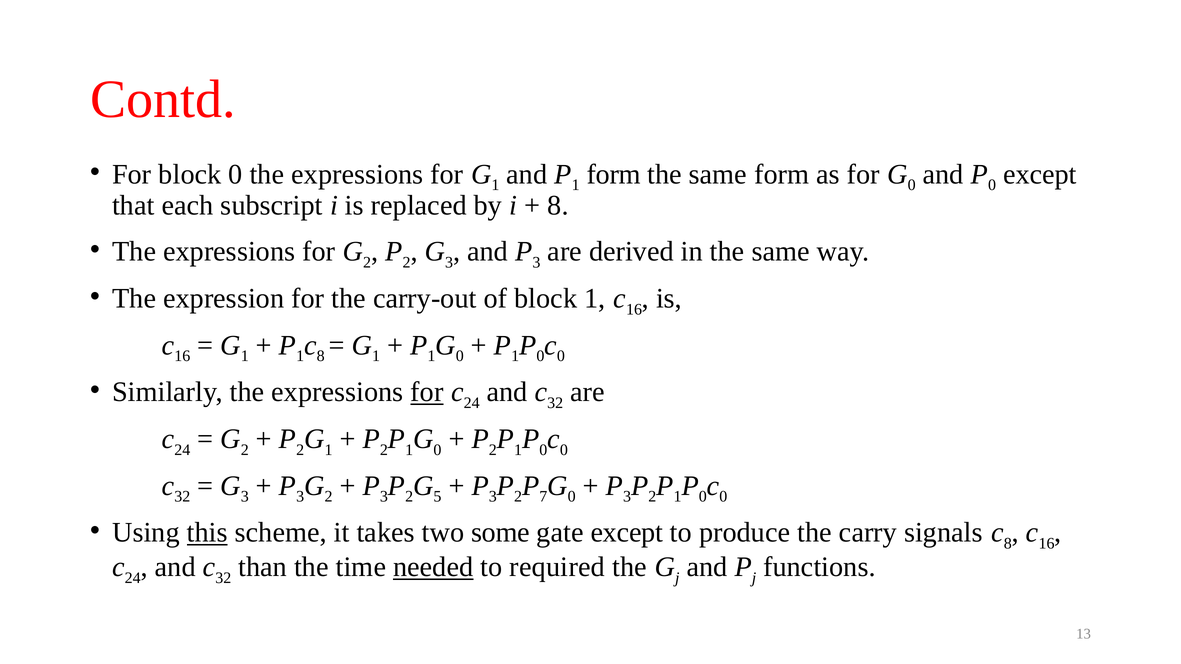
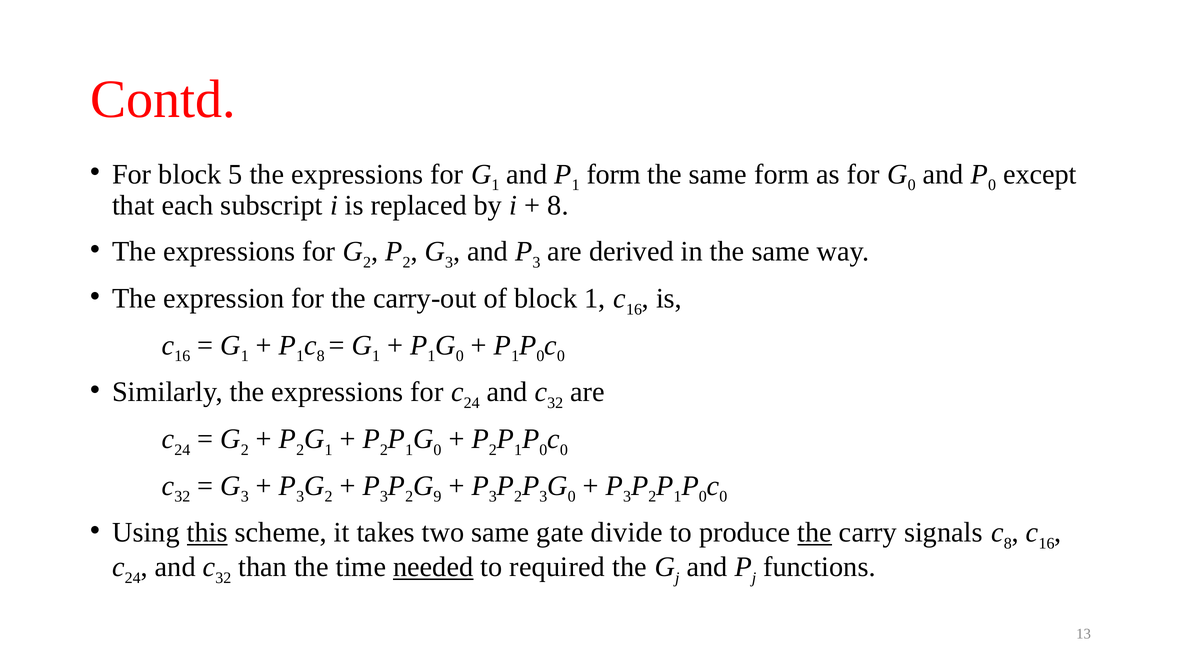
block 0: 0 -> 5 (236, 174)
for underline: present -> none (427, 392)
5: 5 -> 9 (437, 497)
7: 7 -> 3 (543, 497)
two some: some -> same (500, 533)
gate except: except -> divide (627, 533)
the underline: none -> present (815, 533)
